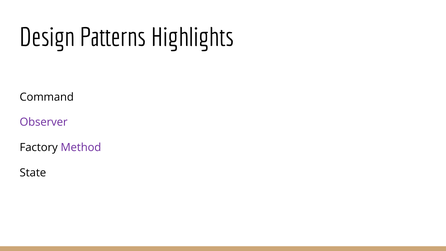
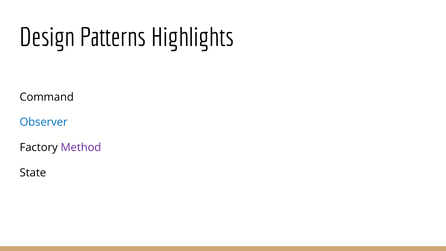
Observer colour: purple -> blue (44, 122)
